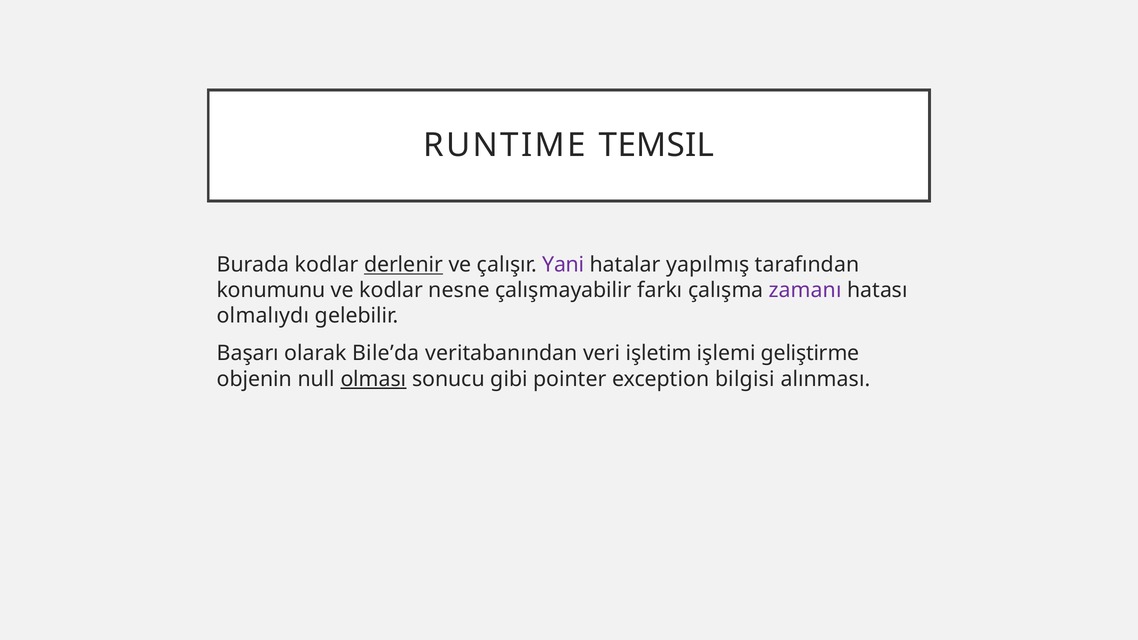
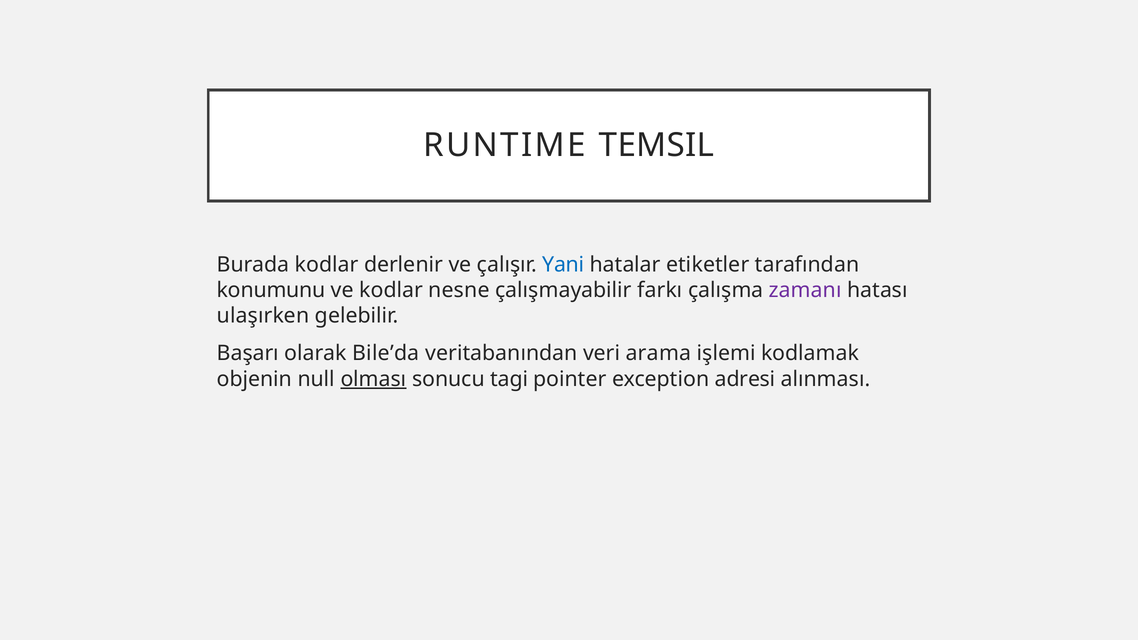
derlenir underline: present -> none (404, 265)
Yani colour: purple -> blue (563, 265)
yapılmış: yapılmış -> etiketler (708, 265)
olmalıydı: olmalıydı -> ulaşırken (263, 316)
işletim: işletim -> arama (658, 353)
geliştirme: geliştirme -> kodlamak (810, 353)
gibi: gibi -> tagi (509, 379)
bilgisi: bilgisi -> adresi (745, 379)
